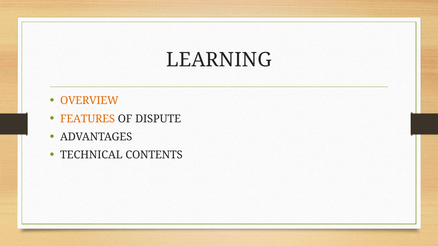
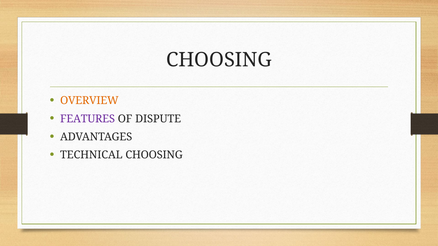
LEARNING: LEARNING -> CHOOSING (219, 60)
FEATURES colour: orange -> purple (88, 119)
TECHNICAL CONTENTS: CONTENTS -> CHOOSING (154, 155)
